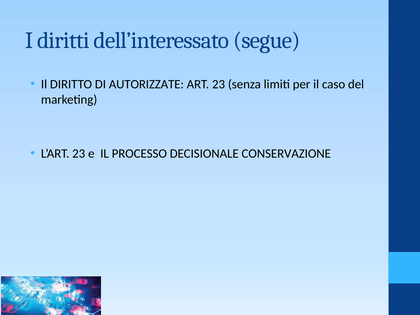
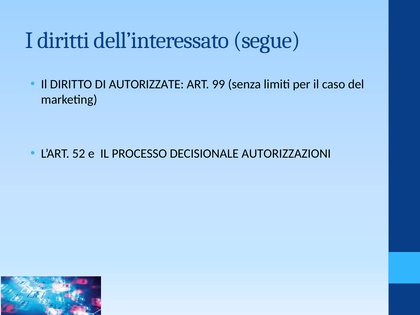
ART 23: 23 -> 99 (219, 84)
L’ART 23: 23 -> 52 (79, 153)
CONSERVAZIONE: CONSERVAZIONE -> AUTORIZZAZIONI (286, 153)
